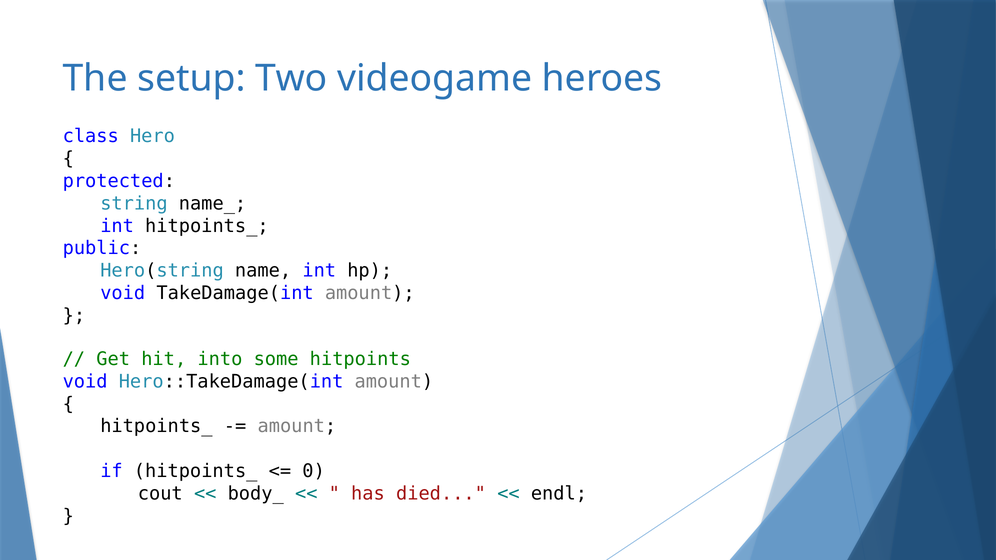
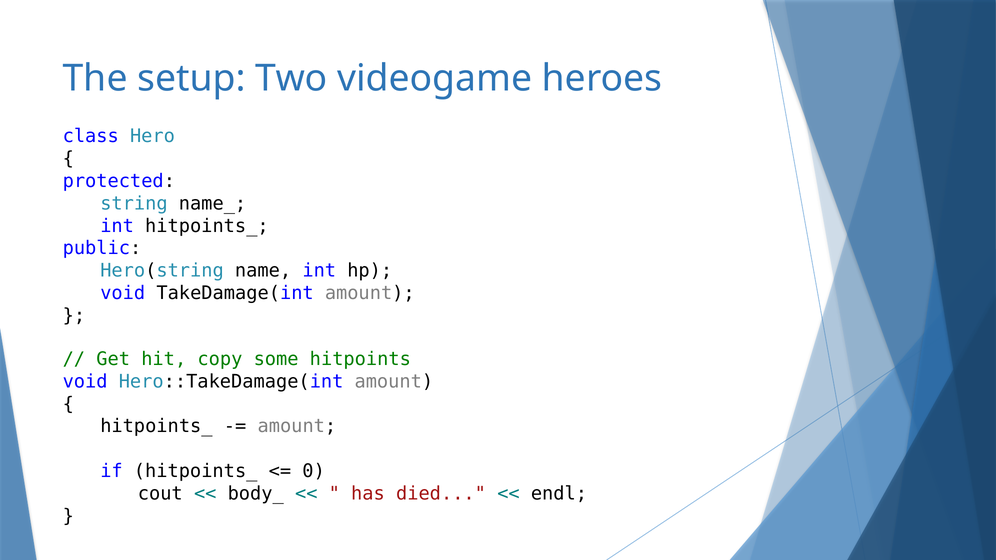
into: into -> copy (220, 359)
